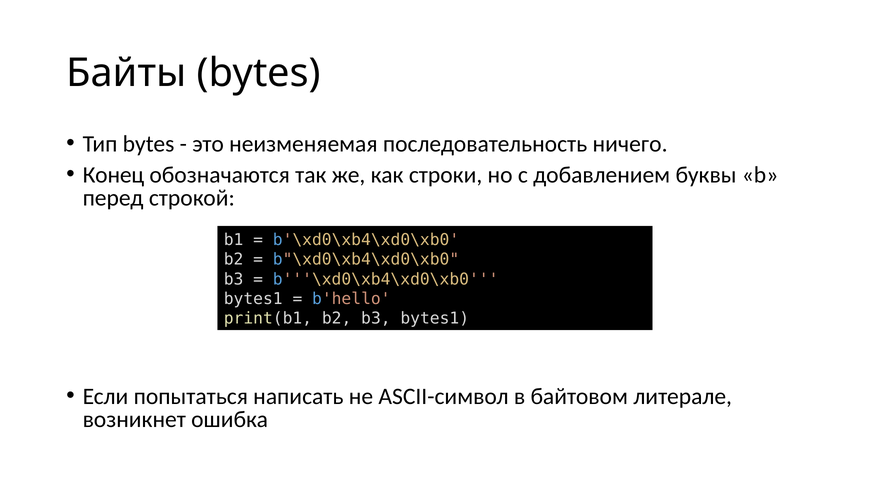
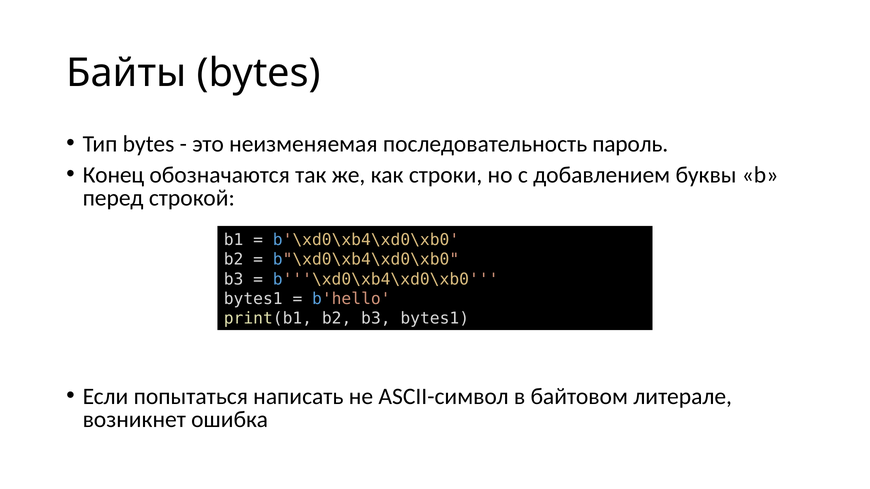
ничего: ничего -> пароль (630, 144)
